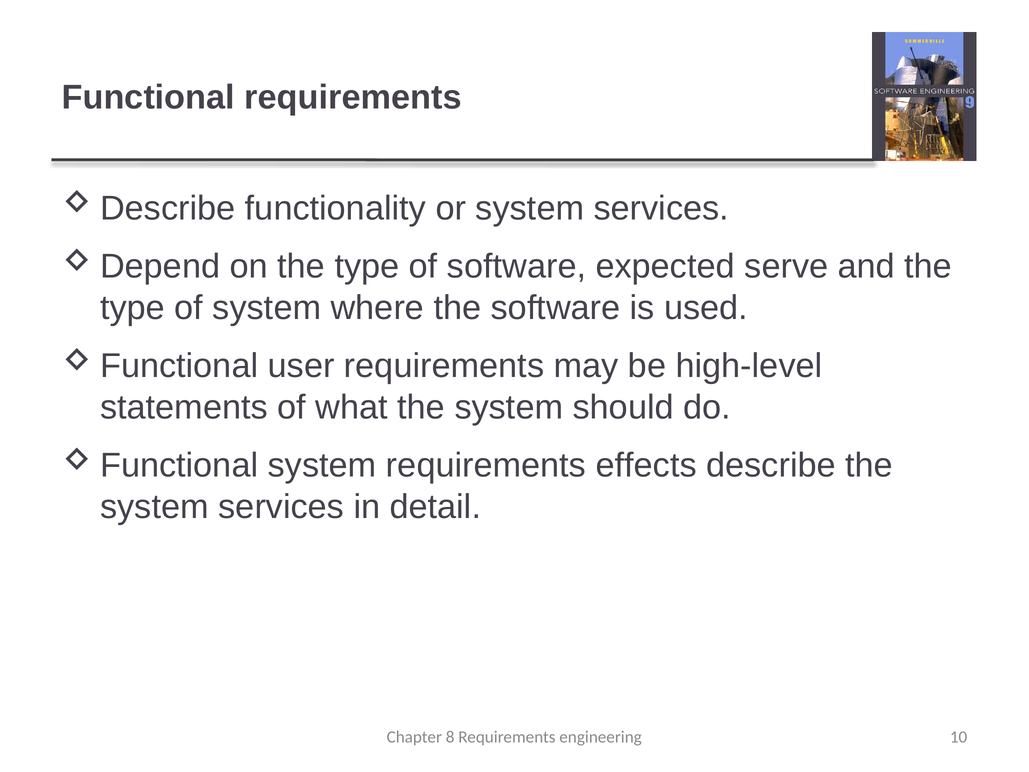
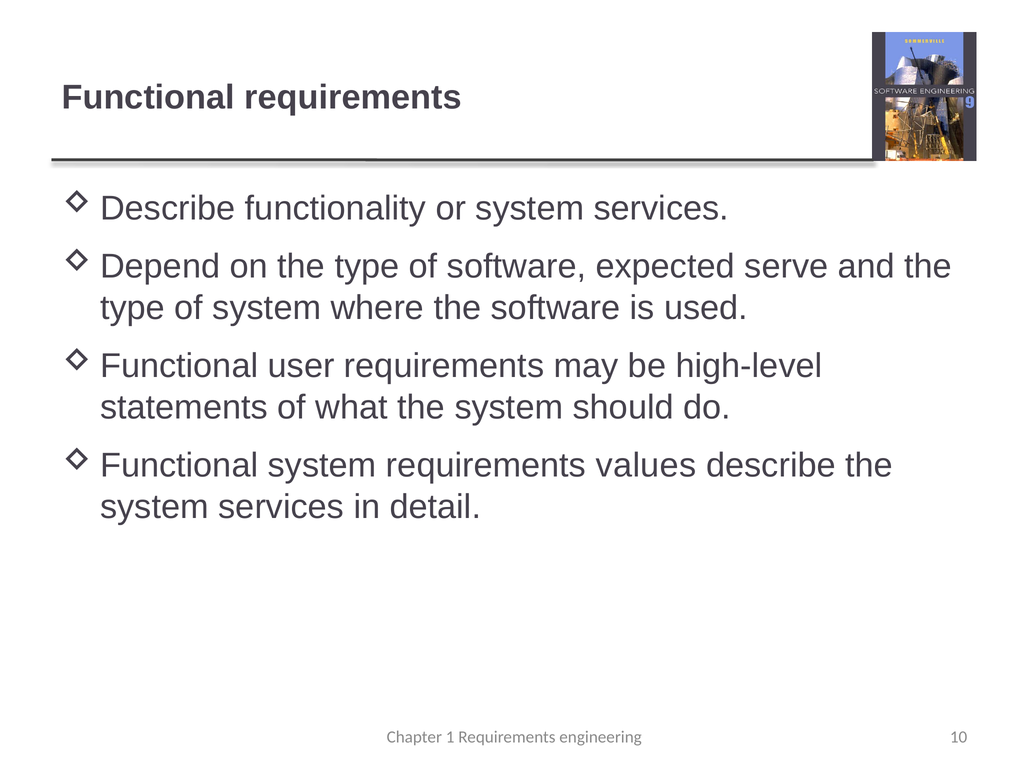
effects: effects -> values (646, 465)
8: 8 -> 1 (450, 737)
